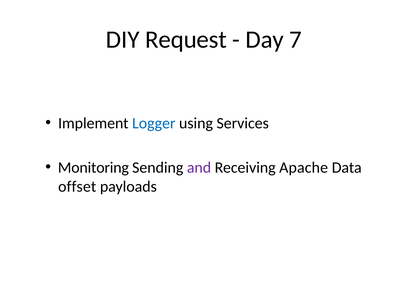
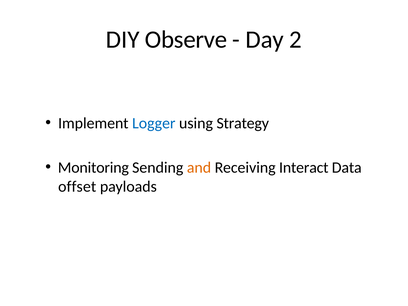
Request: Request -> Observe (186, 39)
7: 7 -> 2 (296, 39)
Services: Services -> Strategy (243, 123)
and colour: purple -> orange (199, 168)
Apache: Apache -> Interact (304, 168)
